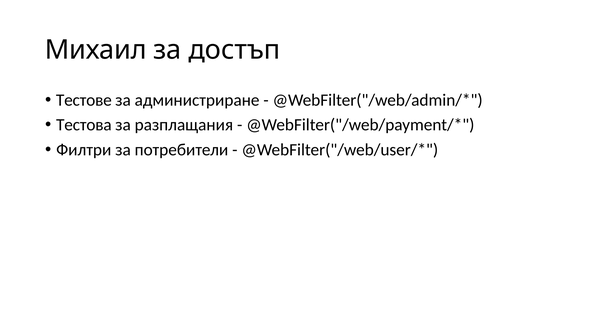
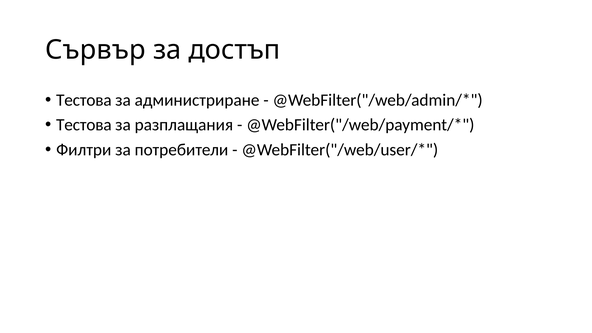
Михаил: Михаил -> Сървър (95, 50)
Тестове: Тестове -> Тестова (84, 100)
